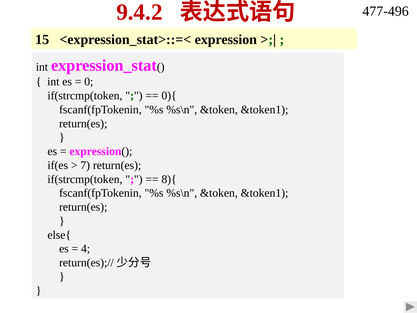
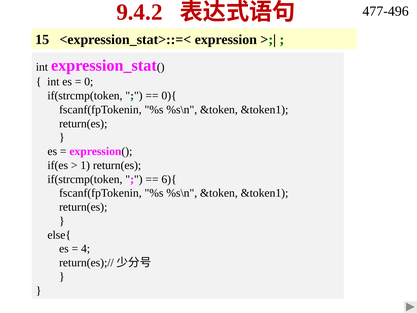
7: 7 -> 1 (85, 165)
8){: 8){ -> 6){ (169, 179)
